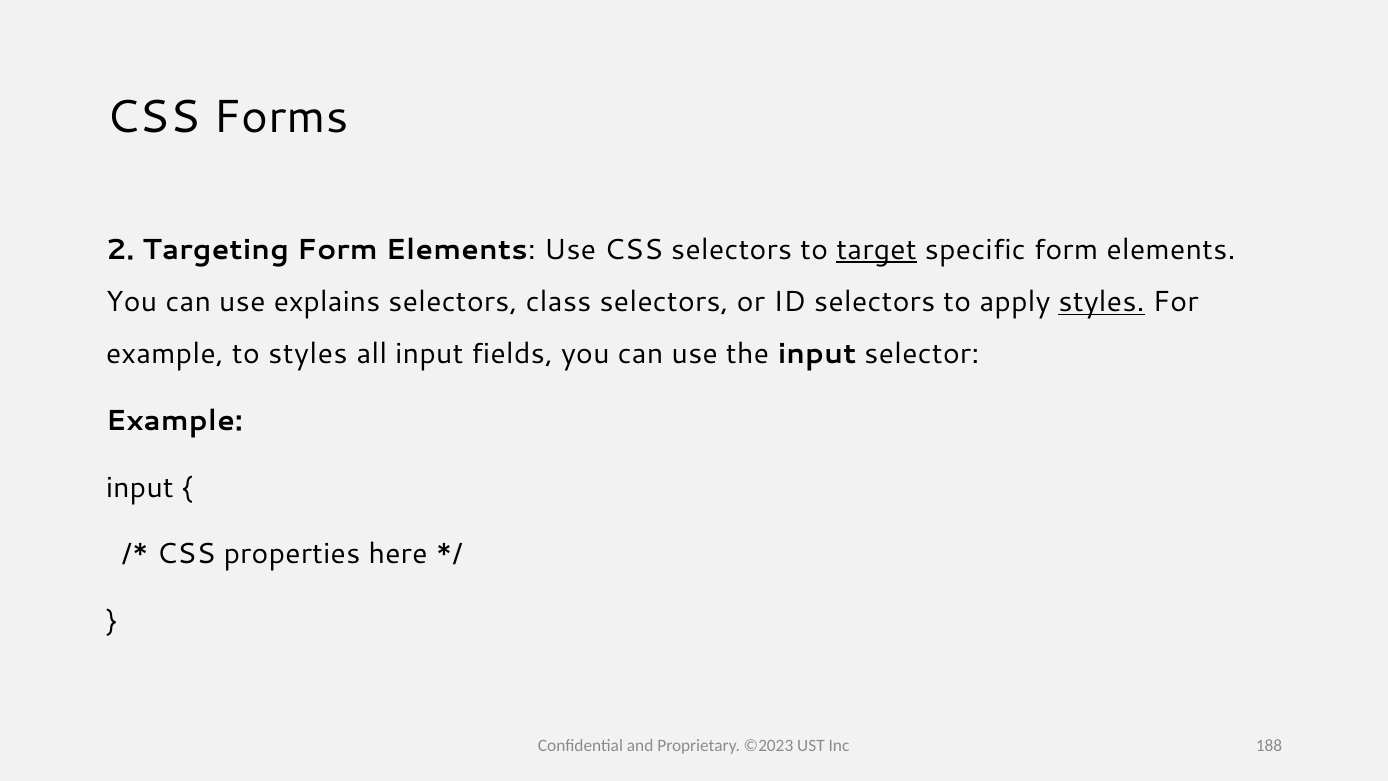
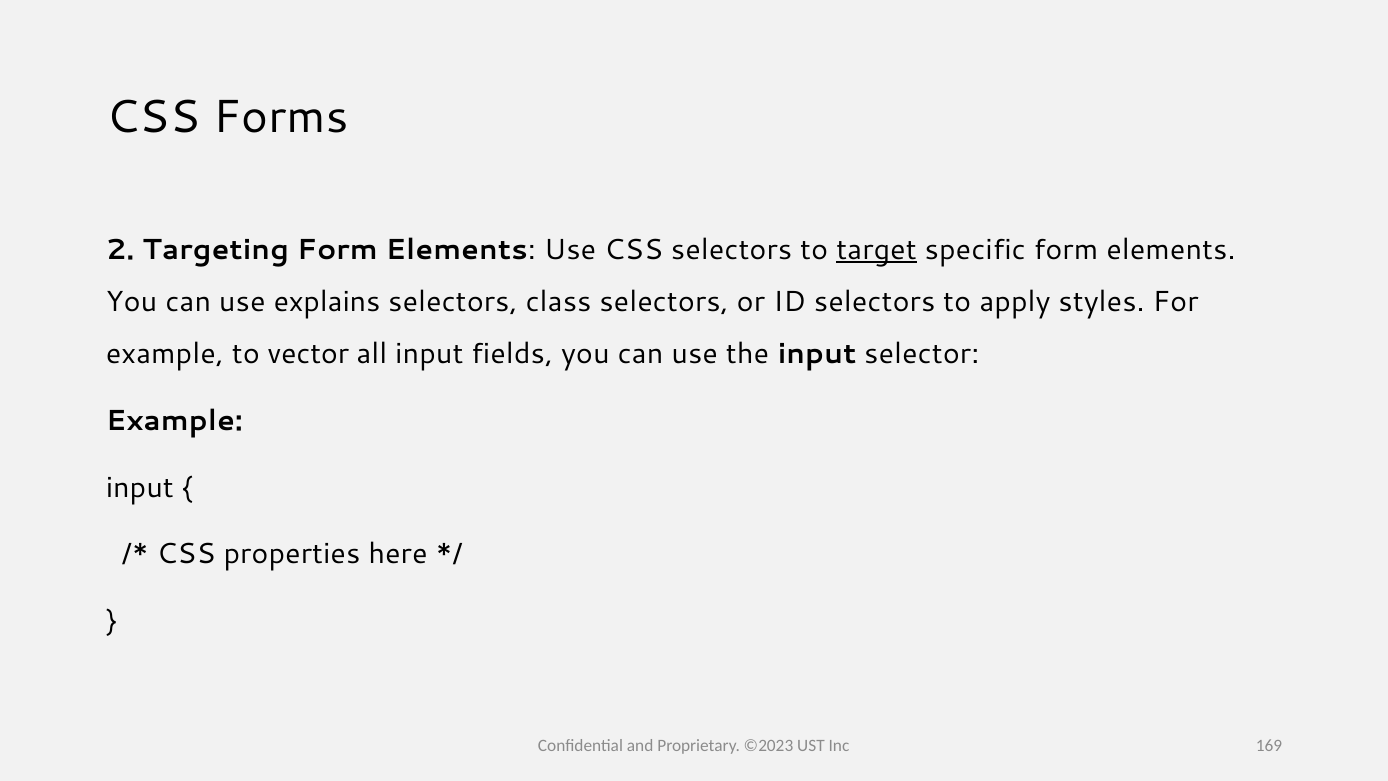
styles underline: present -> none (1102, 302)
to styles: styles -> vector (308, 354)
188: 188 -> 169 (1269, 745)
